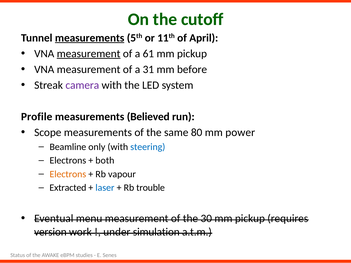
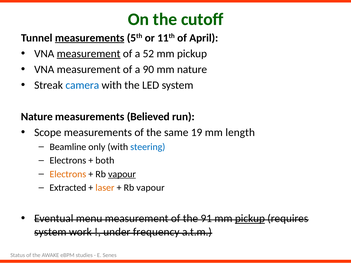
61: 61 -> 52 (148, 54)
31: 31 -> 90 (148, 69)
mm before: before -> nature (192, 69)
camera colour: purple -> blue (82, 85)
Profile: Profile -> Nature (37, 117)
80: 80 -> 19 (197, 133)
power: power -> length (240, 133)
vapour underline: none -> present (122, 174)
laser colour: blue -> orange (105, 188)
trouble: trouble -> vapour (150, 188)
30: 30 -> 91 (206, 219)
pickup underline: none -> present (250, 219)
version: version -> system (50, 232)
simulation: simulation -> frequency (156, 232)
